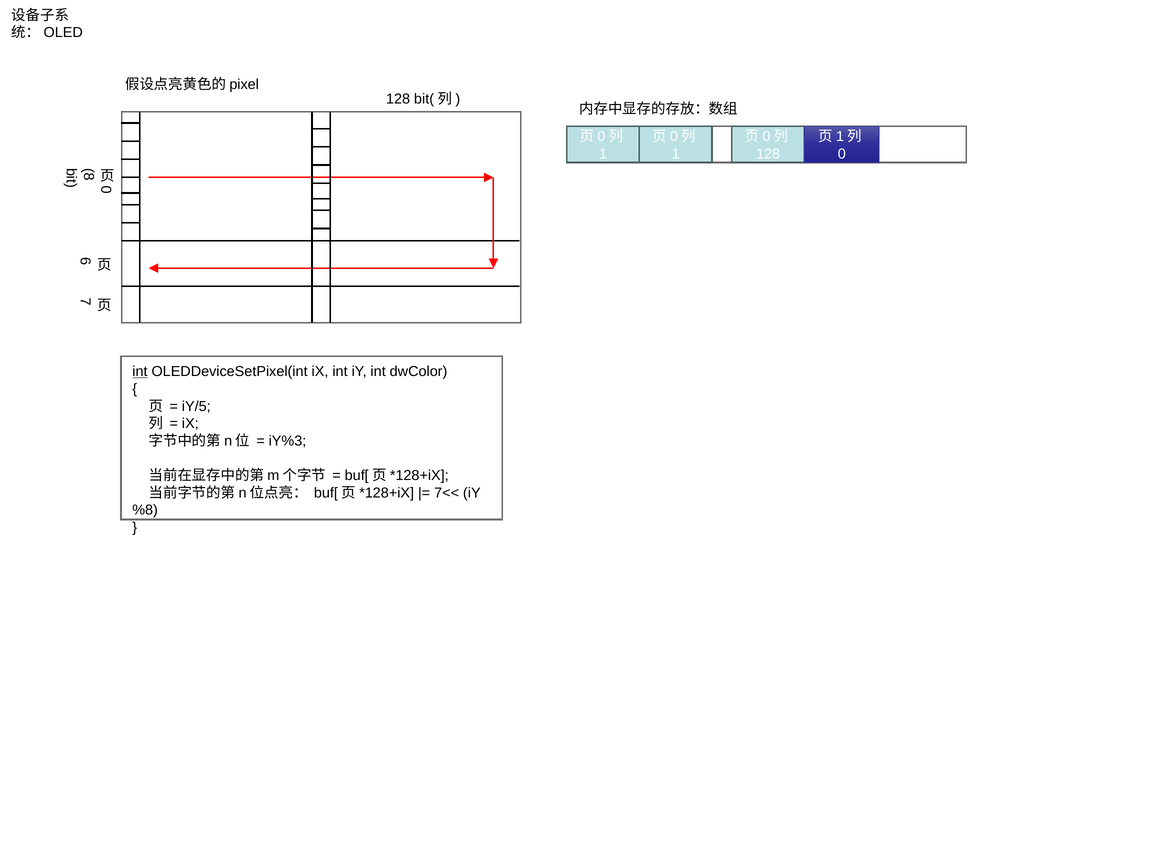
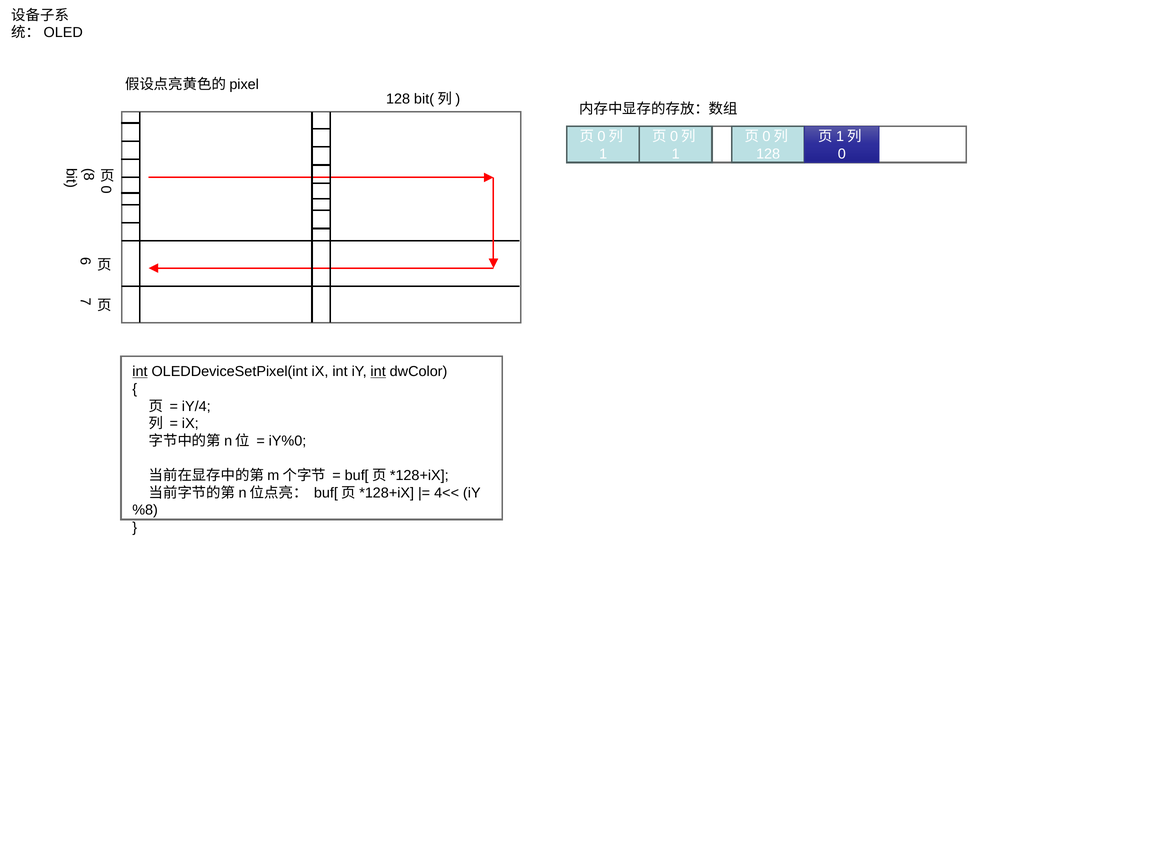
int underline: none -> present (378, 372)
iY/5: iY/5 -> iY/4 (196, 406)
iY%3: iY%3 -> iY%0 (287, 441)
7<<: 7<< -> 4<< (447, 493)
